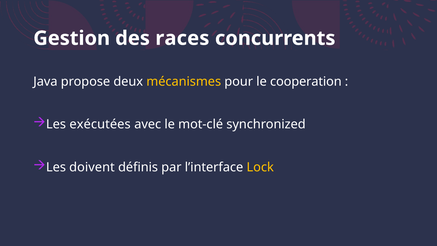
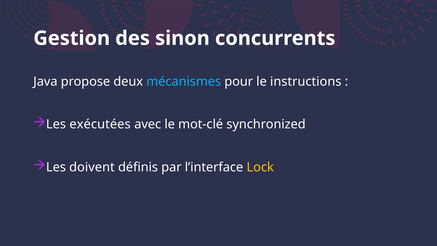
races: races -> sinon (182, 38)
mécanismes colour: yellow -> light blue (184, 82)
cooperation: cooperation -> instructions (306, 82)
